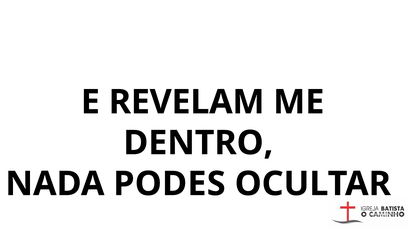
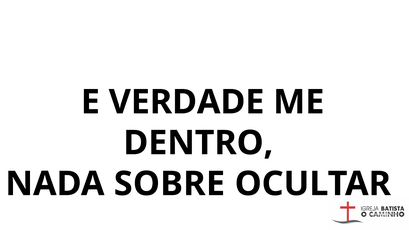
REVELAM: REVELAM -> VERDADE (187, 102)
PODES: PODES -> SOBRE (169, 184)
